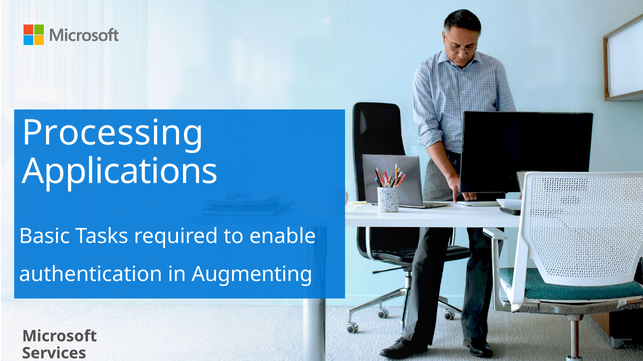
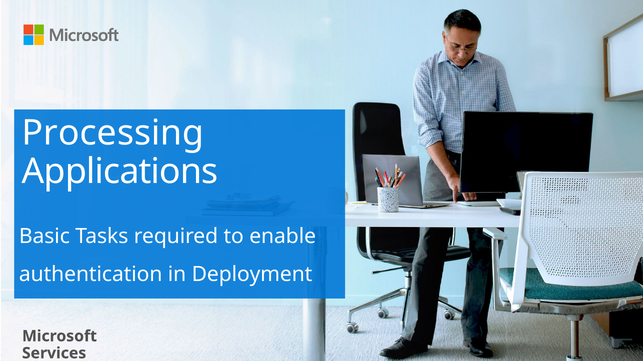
Augmenting: Augmenting -> Deployment (252, 275)
